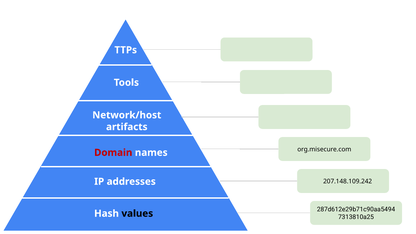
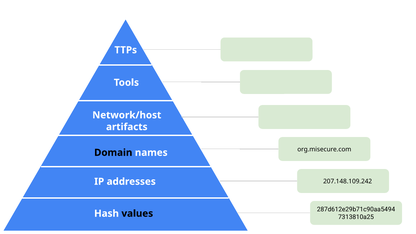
Domain colour: red -> black (113, 153)
